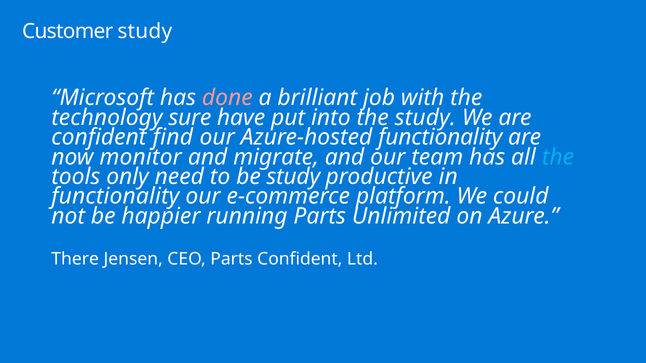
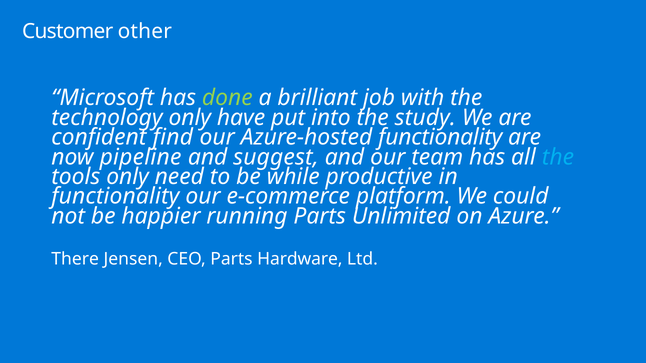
Customer study: study -> other (145, 31)
done colour: pink -> light green (227, 98)
technology sure: sure -> only (190, 118)
monitor: monitor -> pipeline (141, 157)
migrate: migrate -> suggest (276, 157)
be study: study -> while (293, 177)
Parts Confident: Confident -> Hardware (300, 259)
